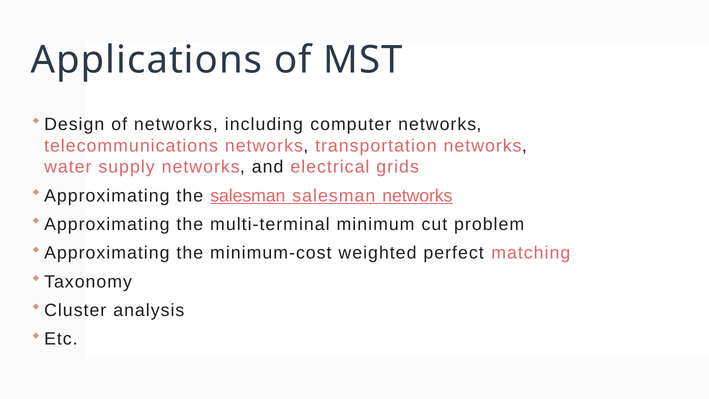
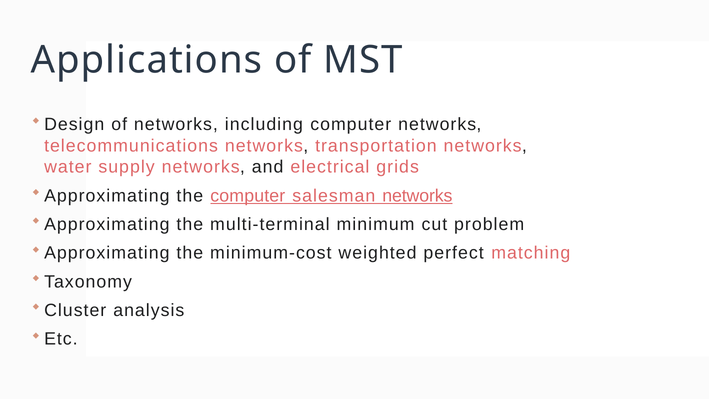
the salesman: salesman -> computer (248, 196)
